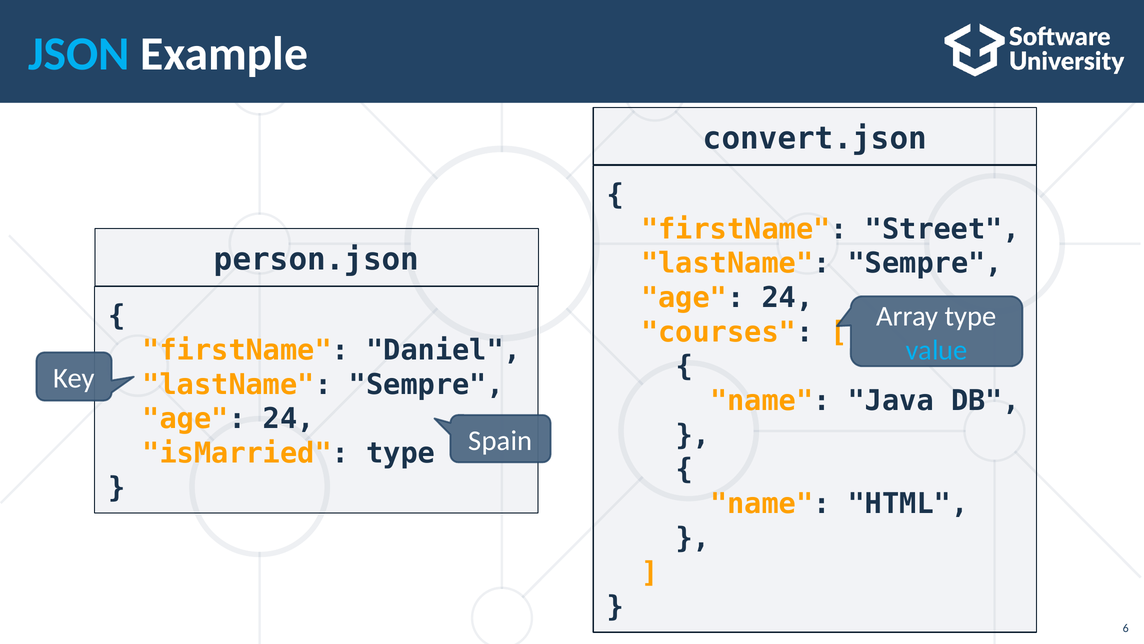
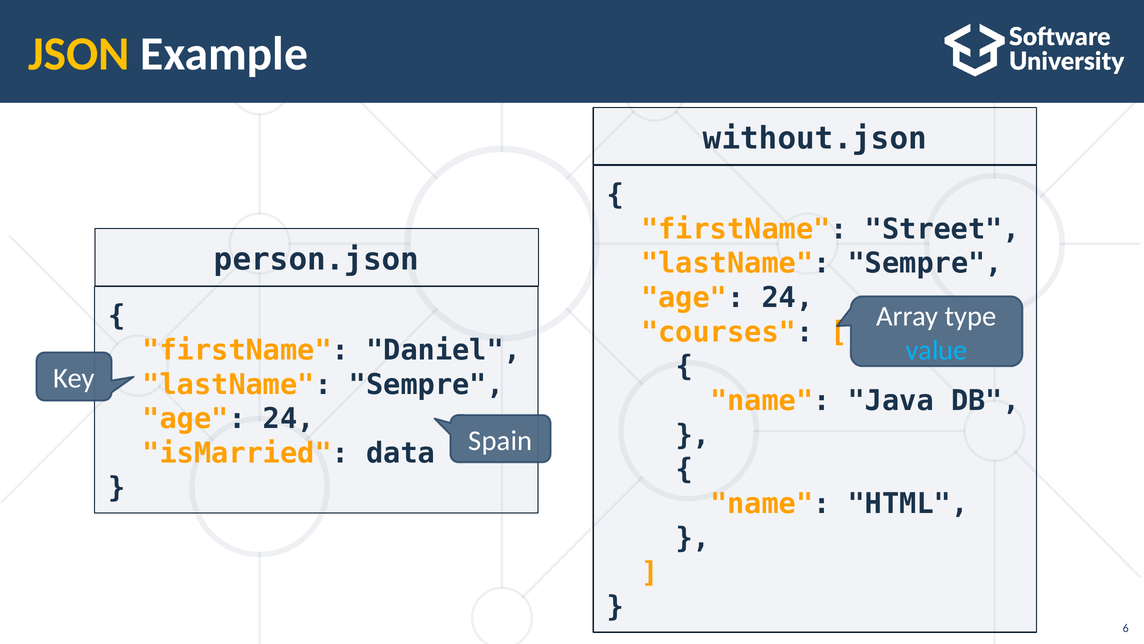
JSON colour: light blue -> yellow (79, 54)
convert.json: convert.json -> without.json (815, 138)
isMarried type: type -> data (401, 453)
